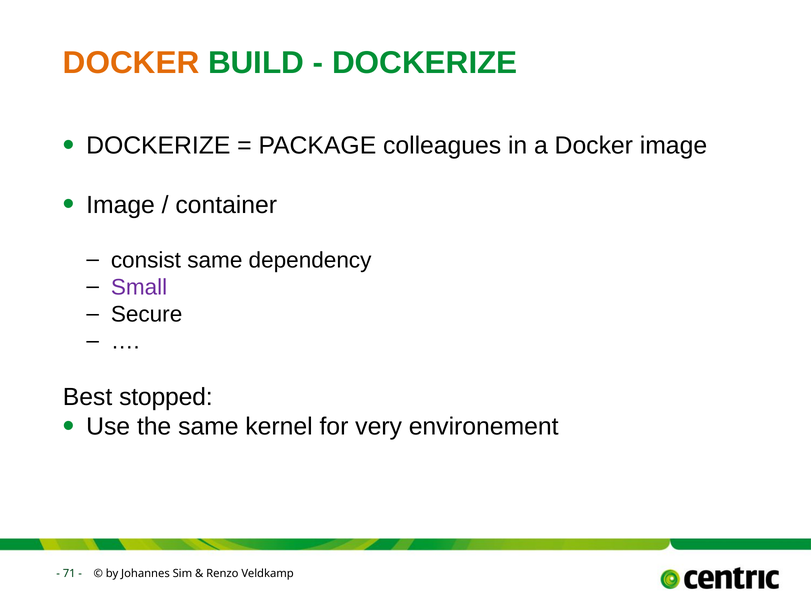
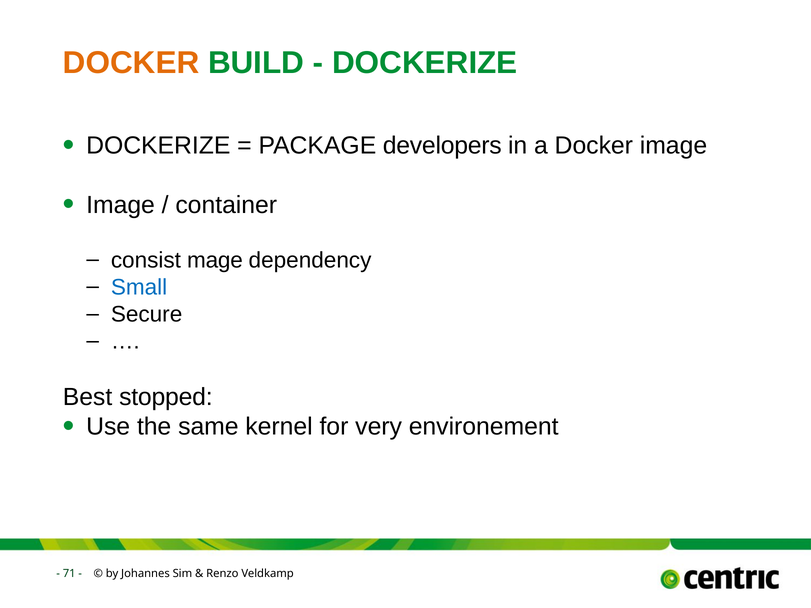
colleagues: colleagues -> developers (442, 146)
consist same: same -> mage (215, 260)
Small colour: purple -> blue (139, 287)
